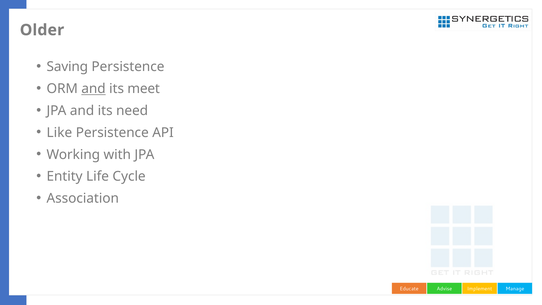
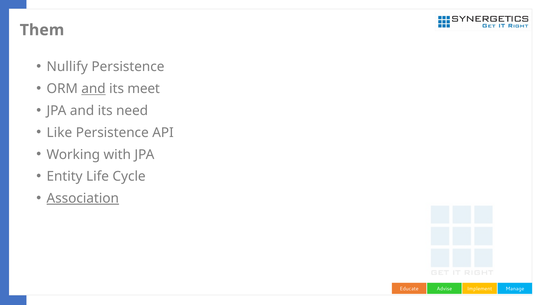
Older: Older -> Them (42, 30)
Saving: Saving -> Nullify (67, 67)
Association underline: none -> present (83, 198)
